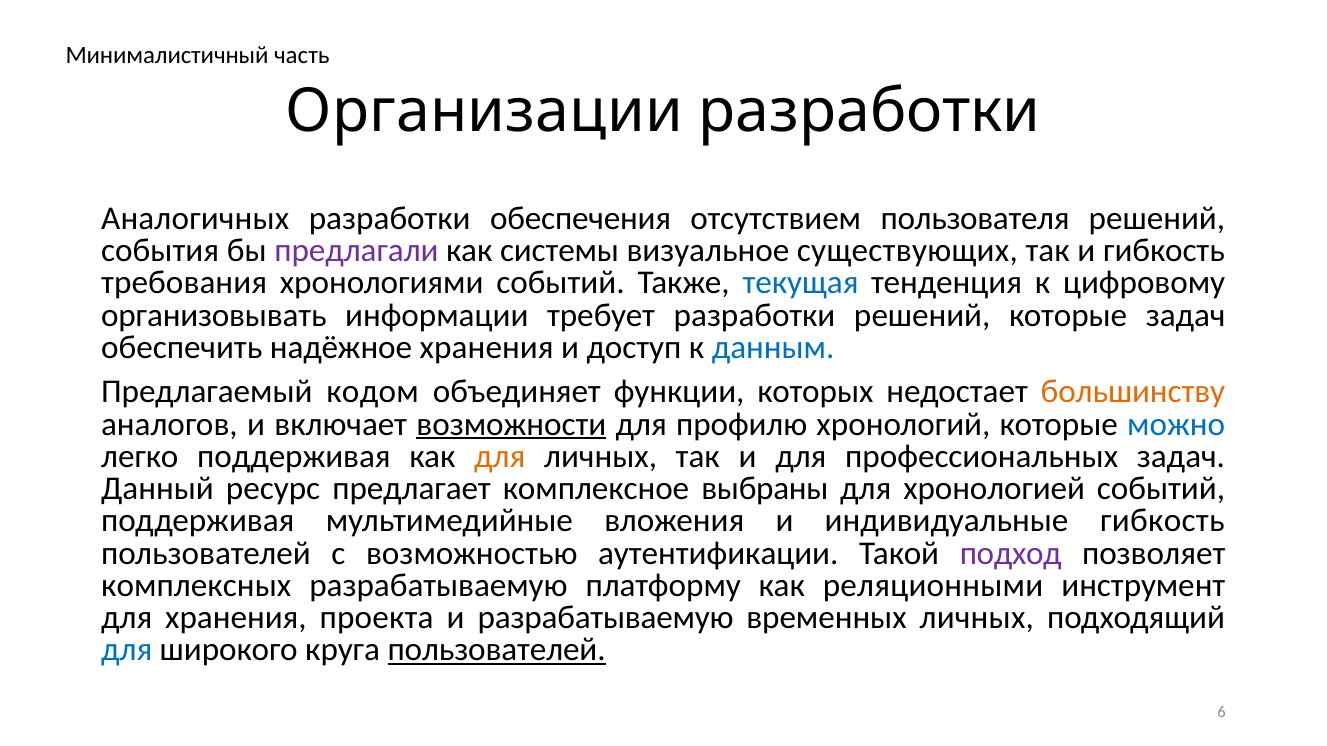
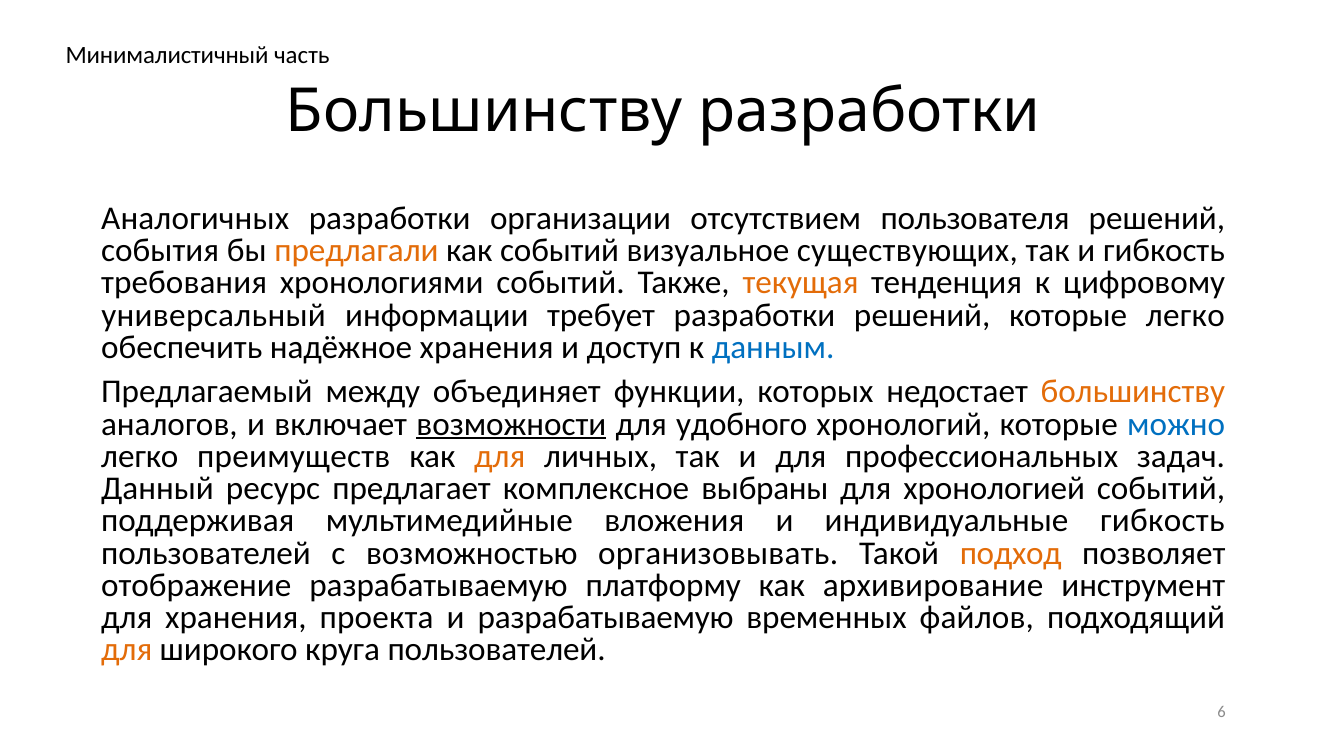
Организации: Организации -> Большинству (484, 111)
обеспечения: обеспечения -> организации (581, 219)
предлагали colour: purple -> orange (356, 251)
как системы: системы -> событий (560, 251)
текущая colour: blue -> orange (801, 283)
организовывать: организовывать -> универсальный (214, 315)
которые задач: задач -> легко (1185, 315)
кодом: кодом -> между (373, 392)
профилю: профилю -> удобного (742, 424)
легко поддерживая: поддерживая -> преимуществ (294, 457)
аутентификации: аутентификации -> организовывать (718, 553)
подход colour: purple -> orange (1011, 553)
комплексных: комплексных -> отображение (196, 586)
реляционными: реляционными -> архивирование (933, 586)
временных личных: личных -> файлов (977, 618)
для colour: blue -> orange (127, 650)
пользователей underline: present -> none (497, 650)
